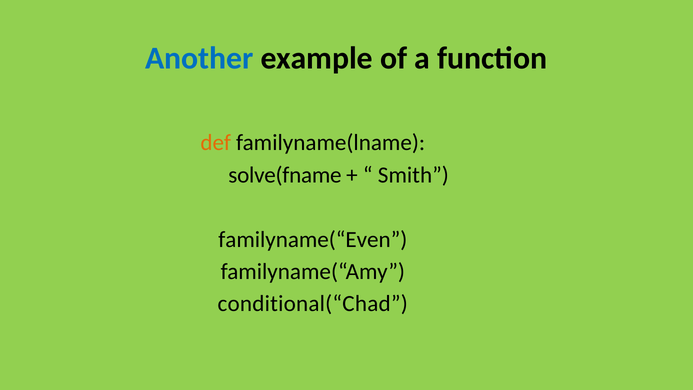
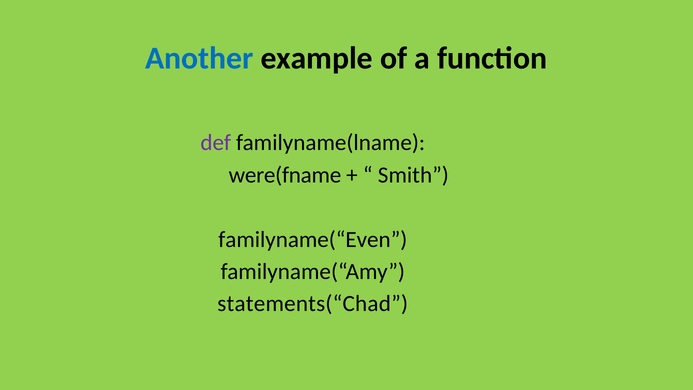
def colour: orange -> purple (216, 143)
solve(fname: solve(fname -> were(fname (285, 175)
conditional(“Chad: conditional(“Chad -> statements(“Chad (313, 304)
